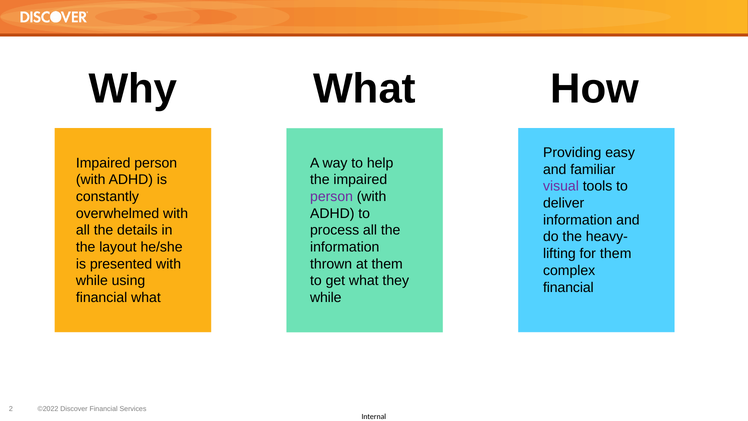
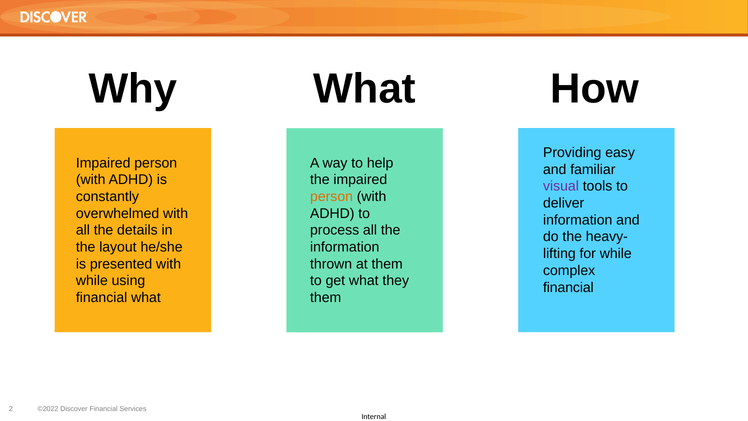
person colour: purple -> orange (332, 197)
for them: them -> while (616, 254)
while: while -> them (326, 298)
